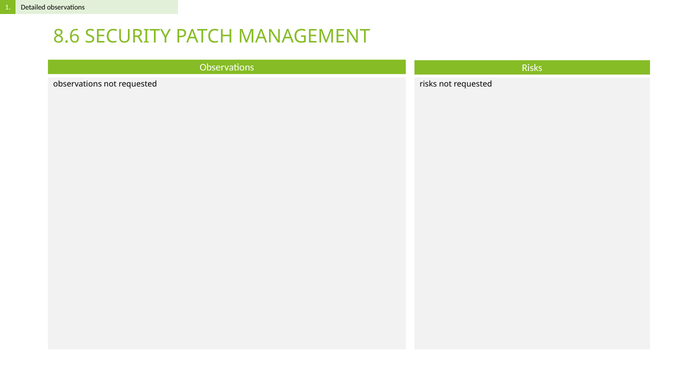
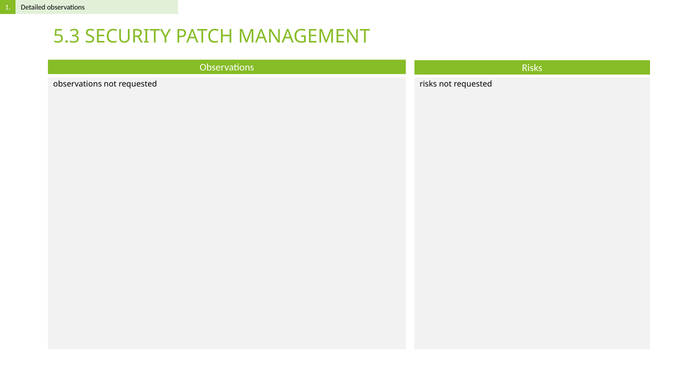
8.6: 8.6 -> 5.3 (67, 36)
